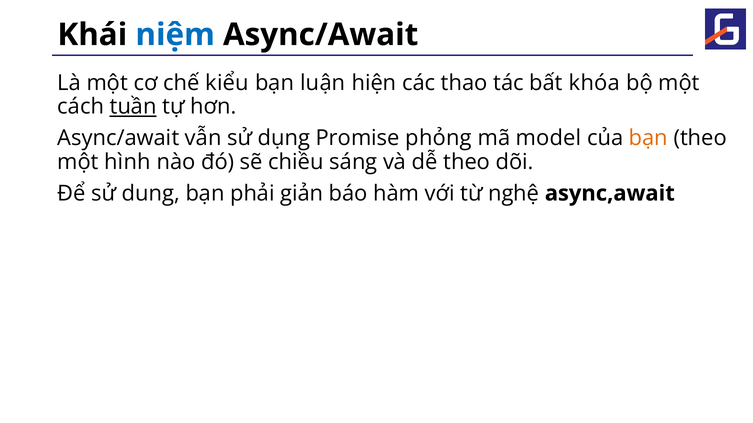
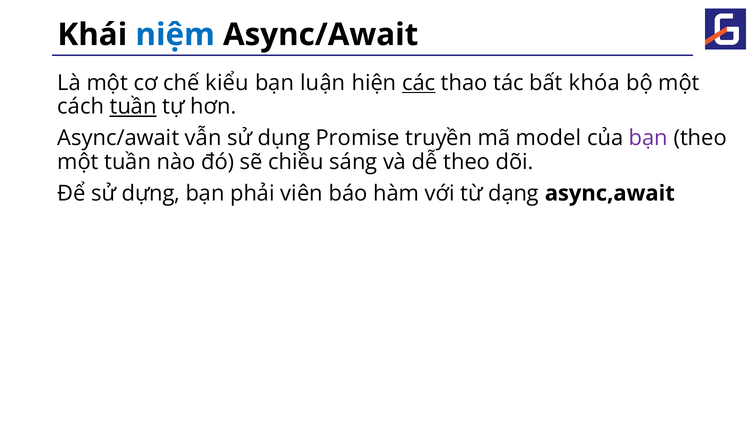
các underline: none -> present (419, 83)
phỏng: phỏng -> truyền (439, 138)
bạn colour: orange -> purple (648, 138)
một hình: hình -> tuần (128, 162)
dung: dung -> dựng (151, 194)
giản: giản -> viên (302, 194)
nghệ: nghệ -> dạng (514, 194)
